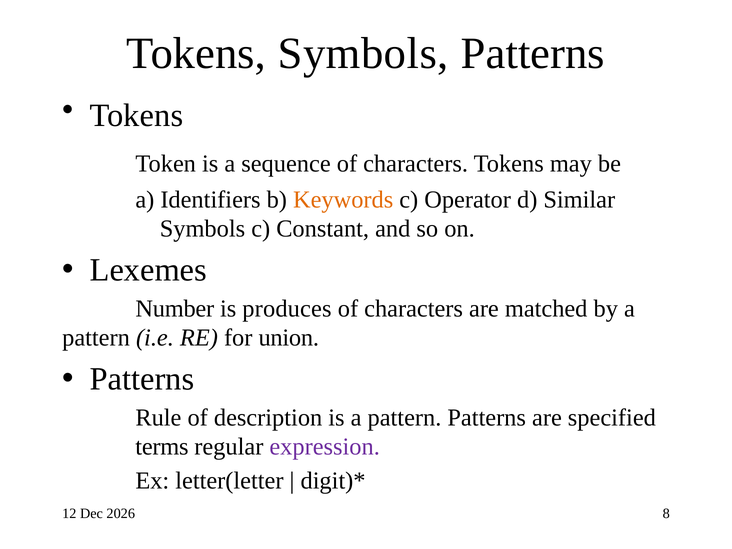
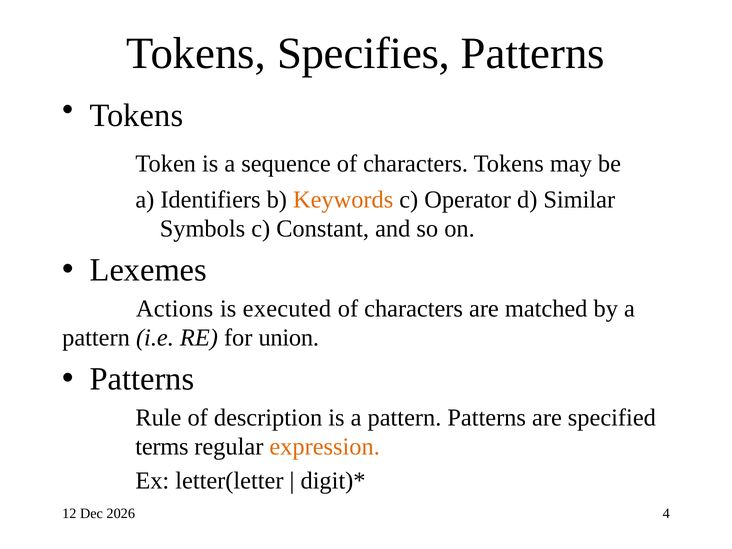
Tokens Symbols: Symbols -> Specifies (364, 54)
Number: Number -> Actions (175, 309)
produces: produces -> executed (287, 309)
expression colour: purple -> orange (325, 447)
8: 8 -> 4 (666, 513)
